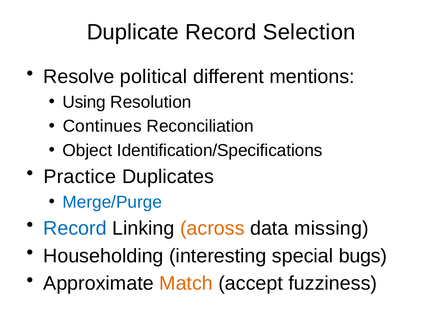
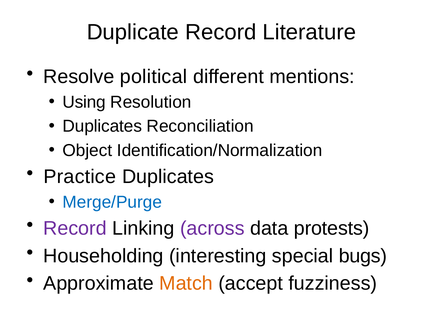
Selection: Selection -> Literature (309, 32)
Continues: Continues -> Duplicates (102, 126)
Identification/Specifications: Identification/Specifications -> Identification/Normalization (220, 150)
Record colour: blue -> purple (75, 228)
across colour: orange -> purple (212, 228)
missing: missing -> protests (332, 228)
